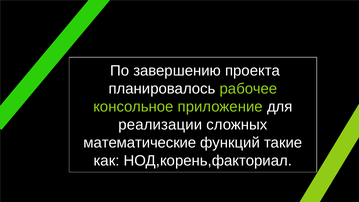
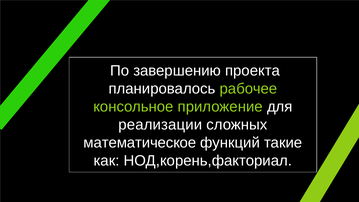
математические: математические -> математическое (140, 143)
